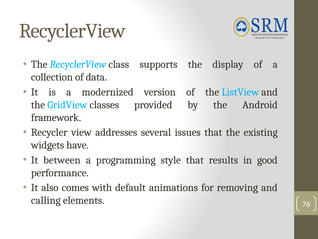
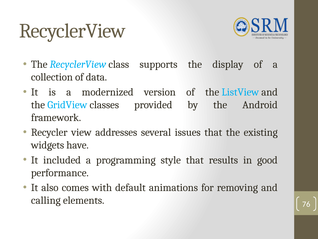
between: between -> included (62, 160)
